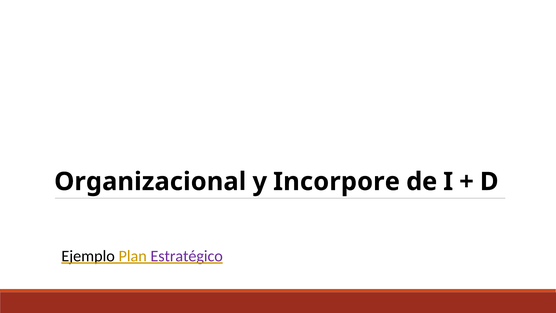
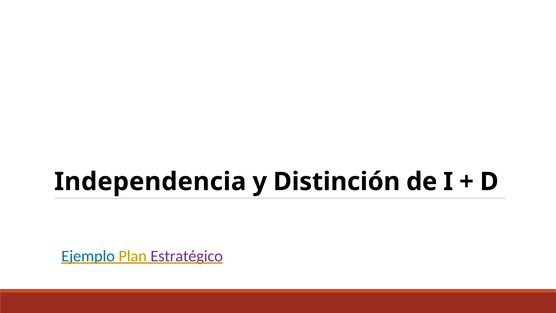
Organizacional: Organizacional -> Independencia (150, 182)
Incorpore: Incorpore -> Distinción (337, 182)
Ejemplo colour: black -> blue (88, 256)
